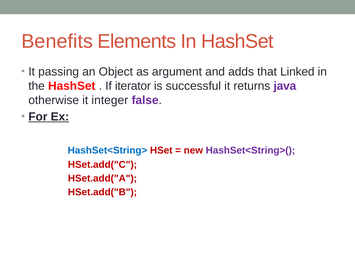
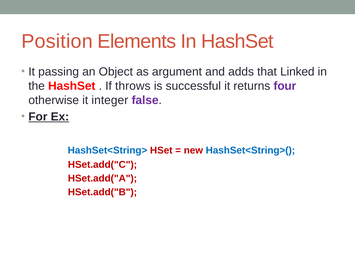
Benefits: Benefits -> Position (57, 41)
iterator: iterator -> throws (133, 86)
java: java -> four (285, 86)
HashSet<String>( colour: purple -> blue (250, 151)
